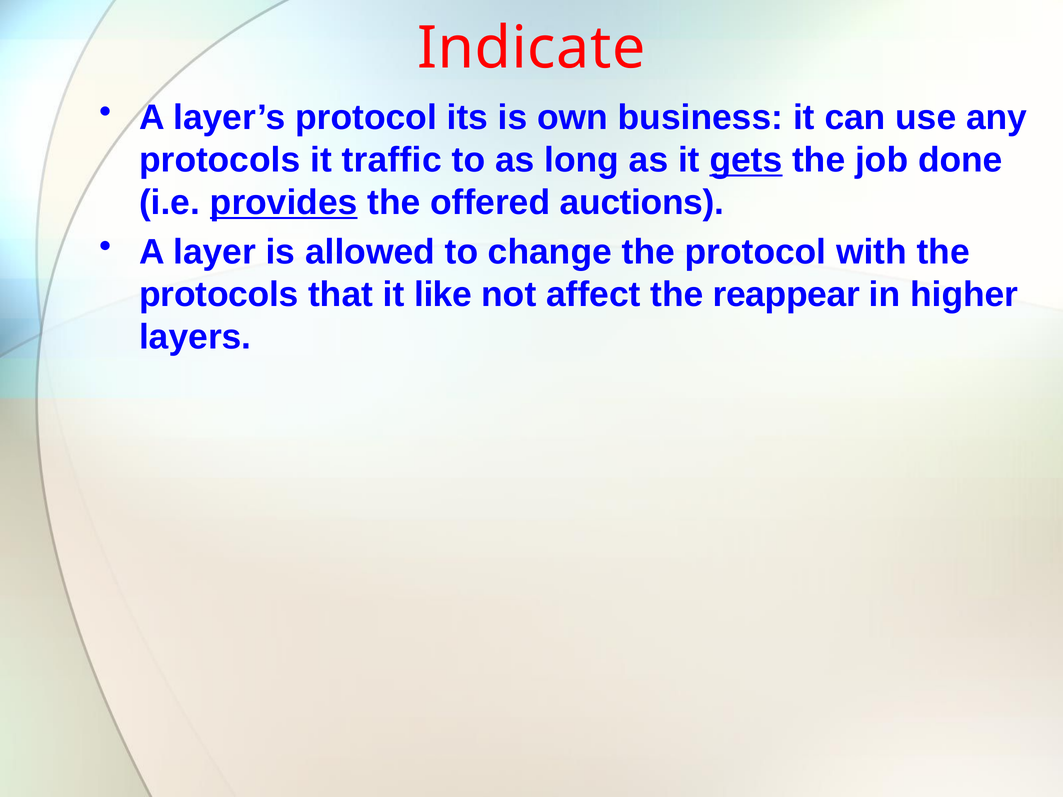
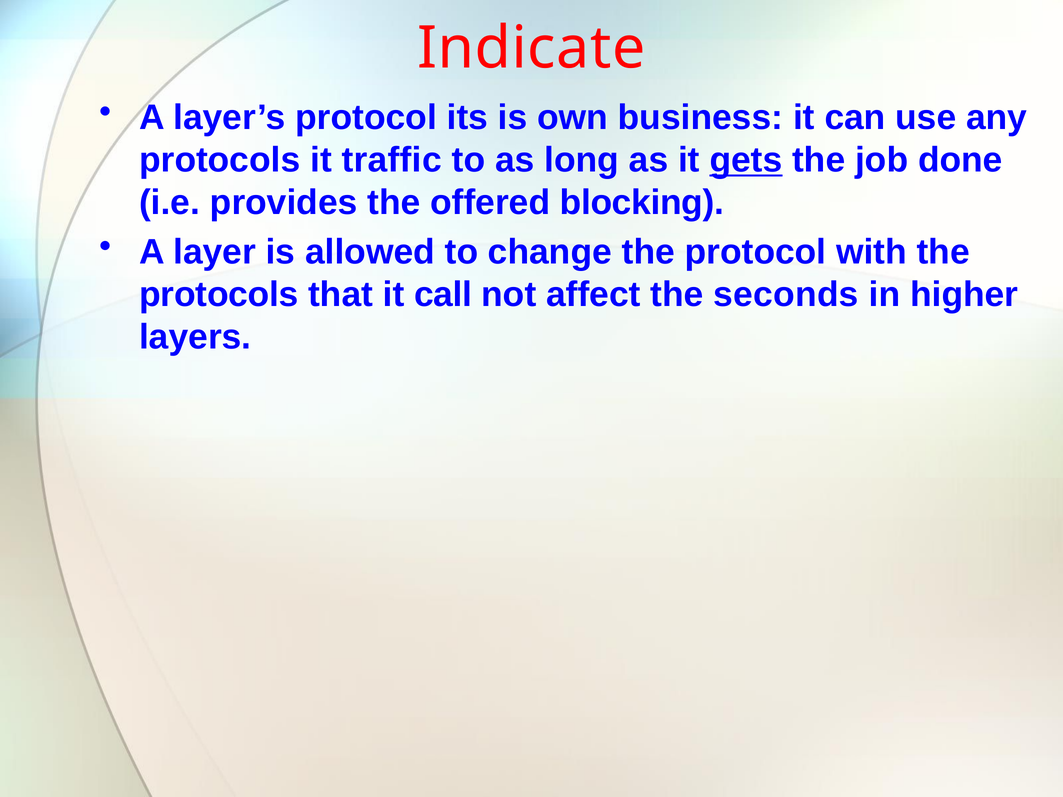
provides underline: present -> none (284, 203)
auctions: auctions -> blocking (642, 203)
like: like -> call (443, 295)
reappear: reappear -> seconds (786, 295)
